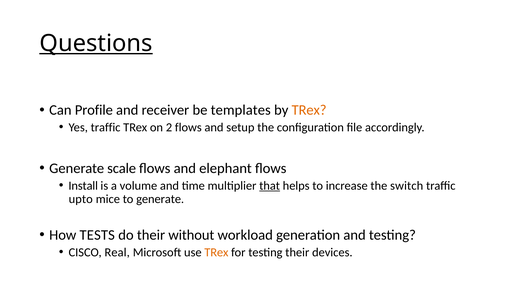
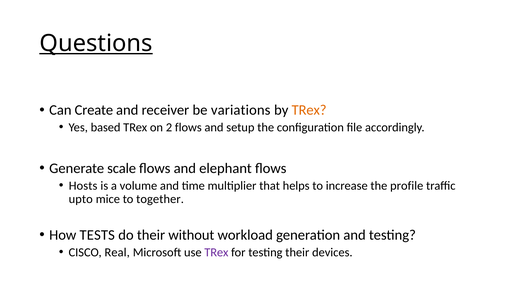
Profile: Profile -> Create (94, 110)
templates: templates -> variations (241, 110)
Yes traffic: traffic -> based (106, 127)
Install: Install -> Hosts (83, 186)
that underline: present -> none (270, 186)
switch: switch -> profile (407, 186)
to generate: generate -> together (160, 199)
TRex colour: orange -> purple (216, 253)
